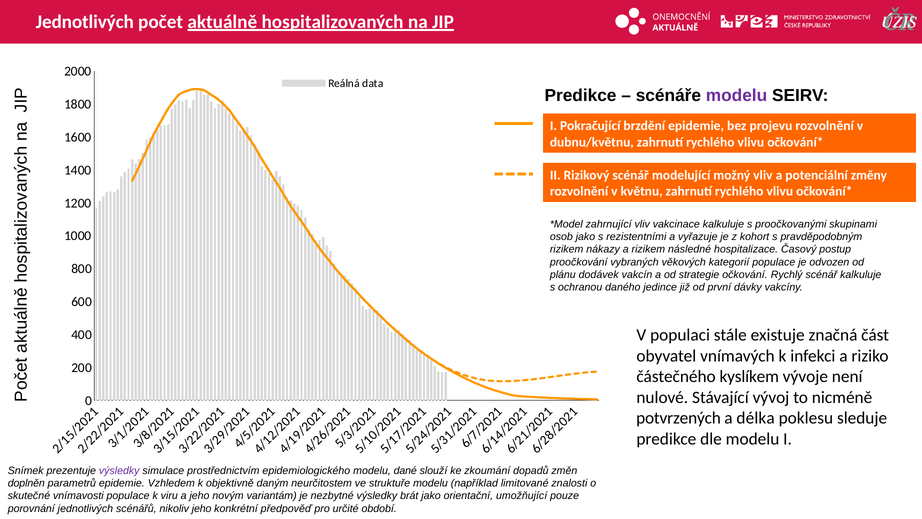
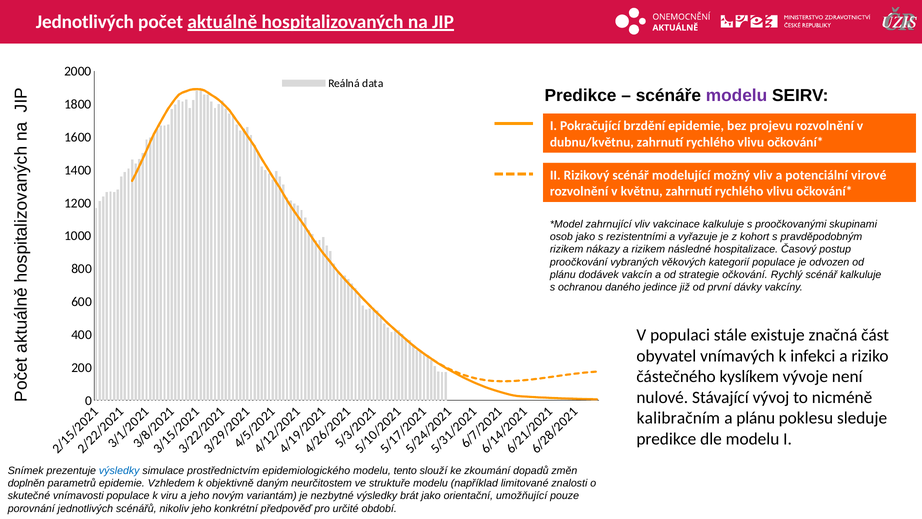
změny: změny -> virové (869, 175)
potvrzených: potvrzených -> kalibračním (678, 418)
a délka: délka -> plánu (756, 418)
výsledky colour: purple -> blue (119, 470)
dané: dané -> tento (405, 470)
